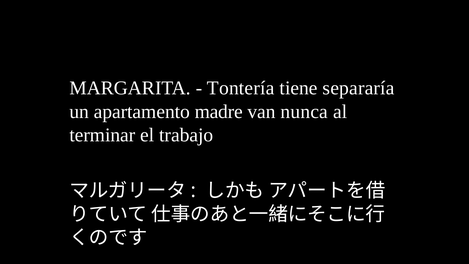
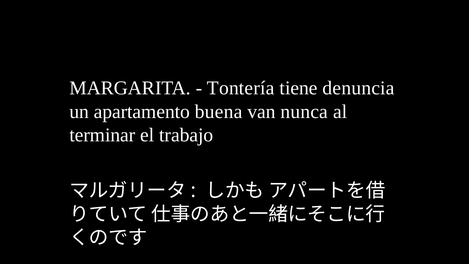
separaría: separaría -> denuncia (359, 88)
madre: madre -> buena (219, 112)
